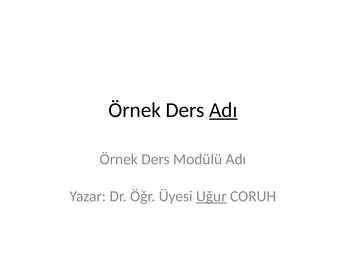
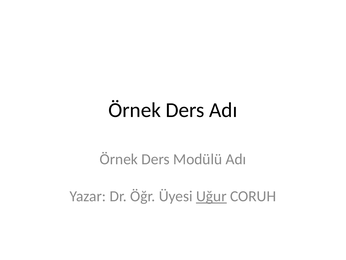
Adı underline: present -> none (223, 110)
